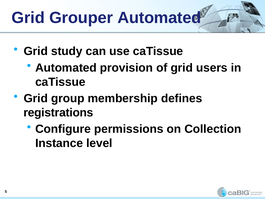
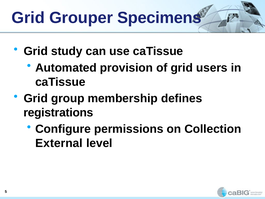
Grouper Automated: Automated -> Specimens (159, 18)
Instance: Instance -> External (59, 143)
